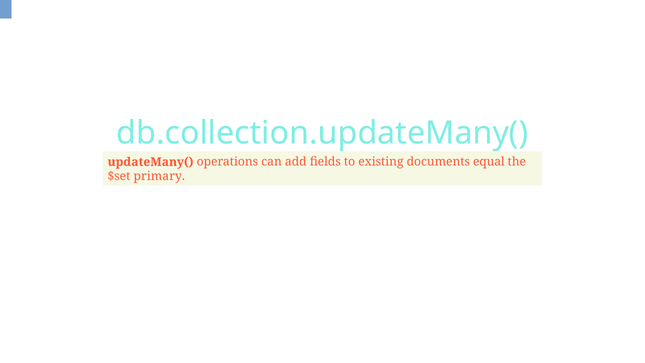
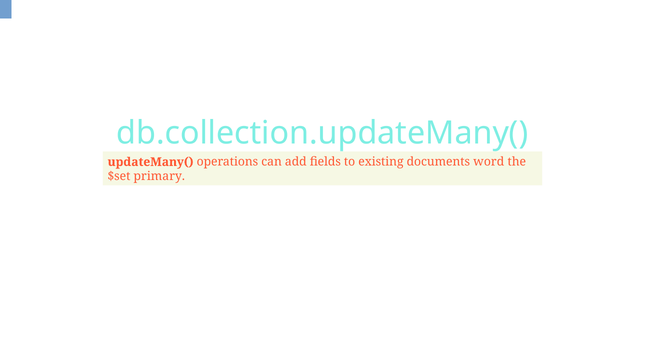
equal: equal -> word (489, 162)
